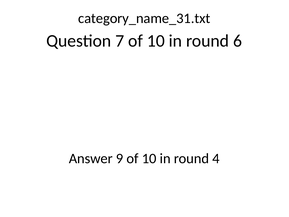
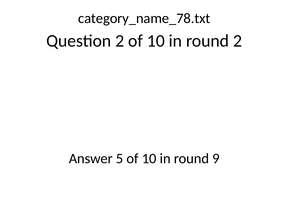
category_name_31.txt: category_name_31.txt -> category_name_78.txt (144, 18)
Question 7: 7 -> 2 (120, 41)
round 6: 6 -> 2 (237, 41)
9: 9 -> 5 (120, 158)
4: 4 -> 9 (216, 158)
